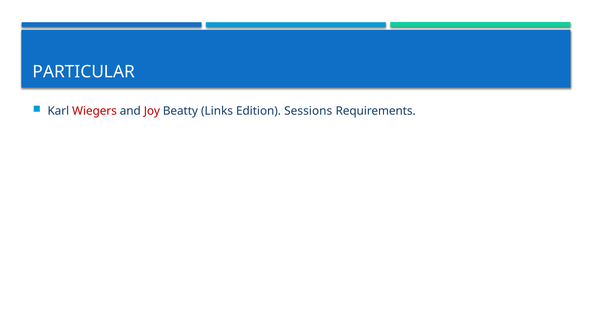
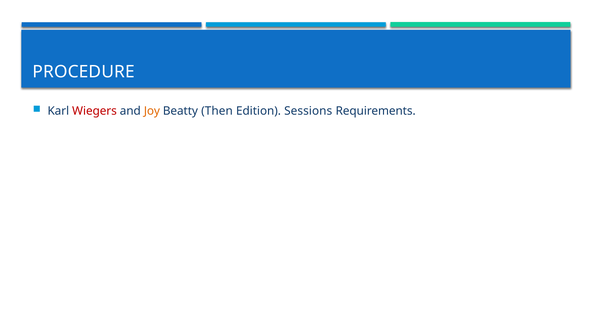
PARTICULAR: PARTICULAR -> PROCEDURE (84, 72)
Joy colour: red -> orange (152, 111)
Links: Links -> Then (217, 111)
